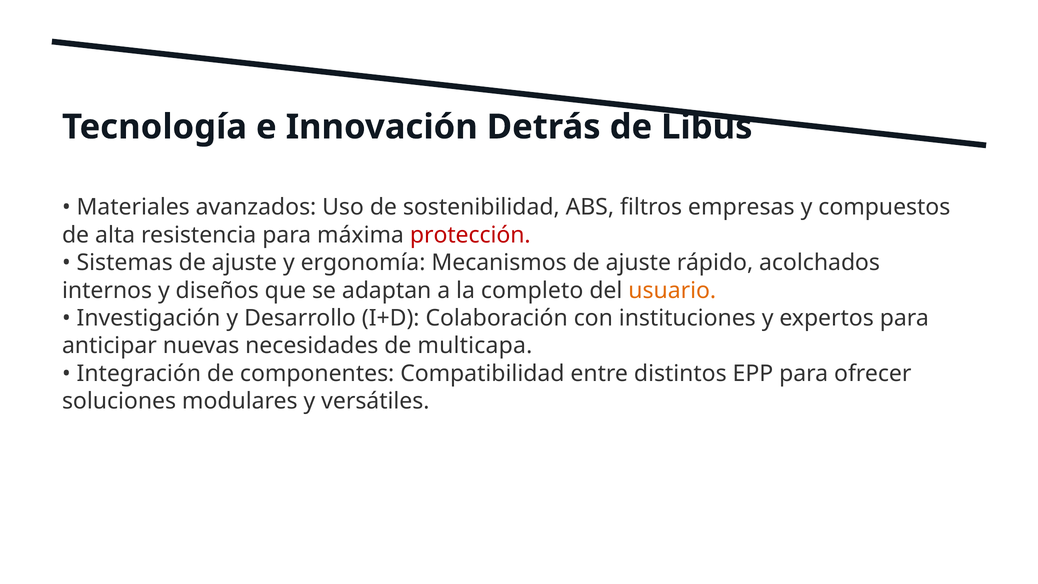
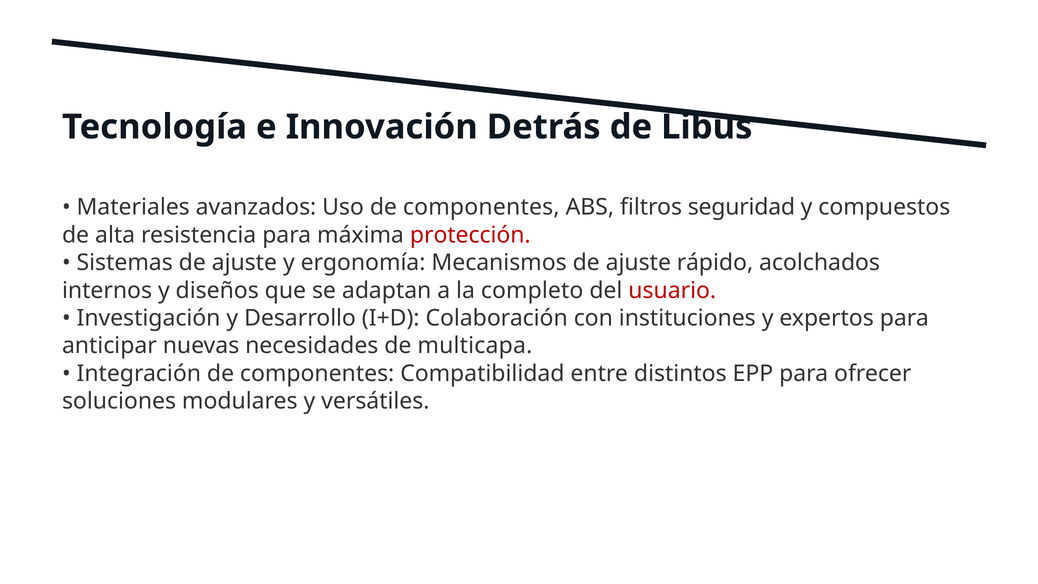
Uso de sostenibilidad: sostenibilidad -> componentes (481, 207)
empresas: empresas -> seguridad (741, 207)
usuario colour: orange -> red (672, 290)
